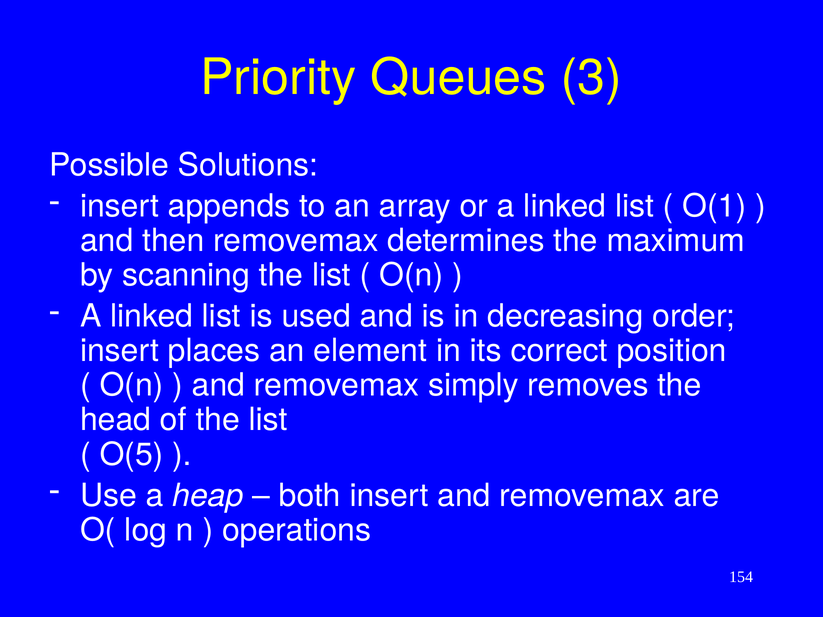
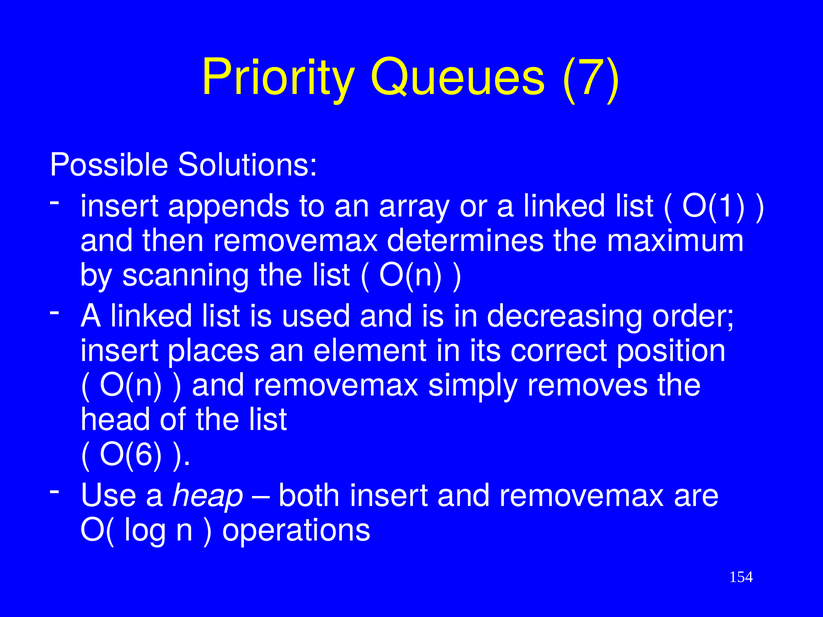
3: 3 -> 7 (591, 77)
O(5: O(5 -> O(6 (132, 455)
